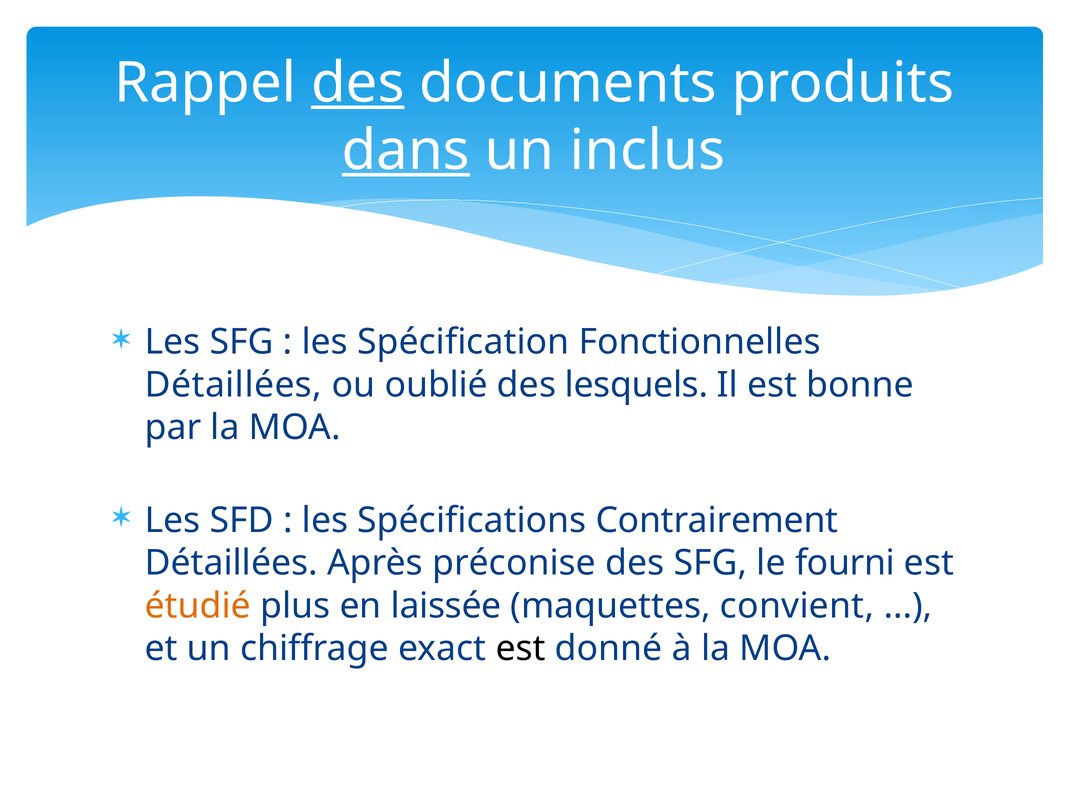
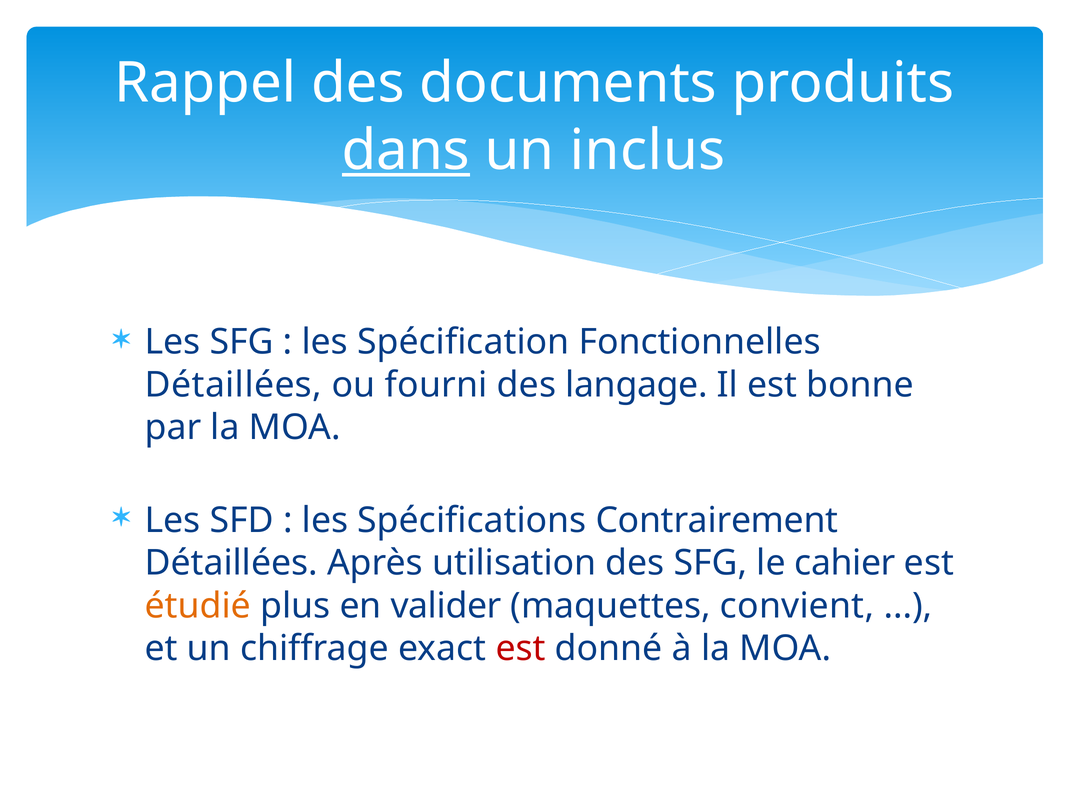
des underline: present -> none (358, 83)
oublié: oublié -> fourni (436, 385)
lesquels: lesquels -> langage (637, 385)
préconise: préconise -> utilisation (514, 563)
fourni: fourni -> cahier (845, 563)
laissée: laissée -> valider (446, 606)
est colour: black -> red (521, 648)
